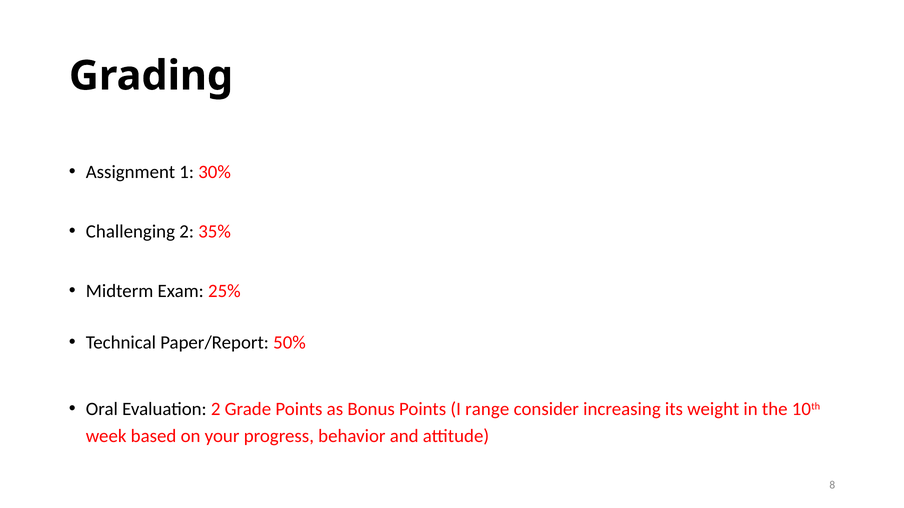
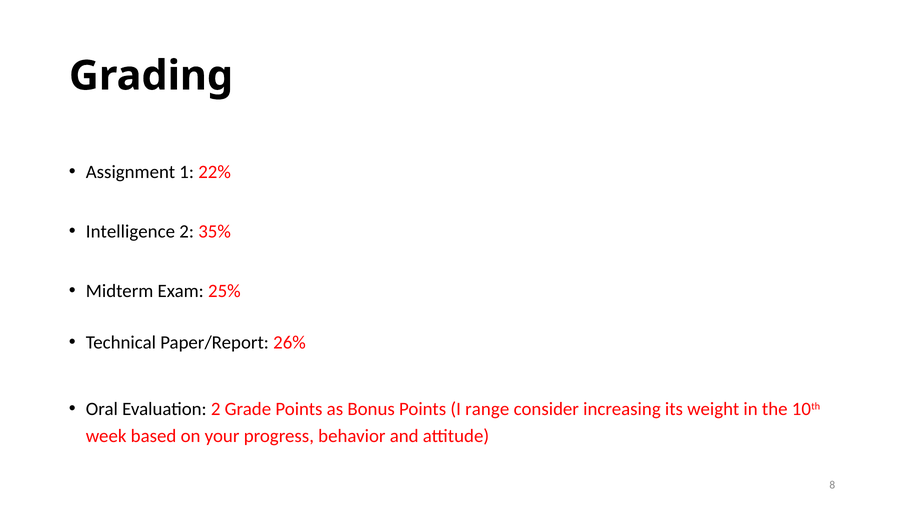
30%: 30% -> 22% (215, 172)
Challenging: Challenging -> Intelligence (130, 232)
50%: 50% -> 26% (289, 343)
